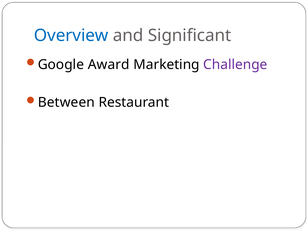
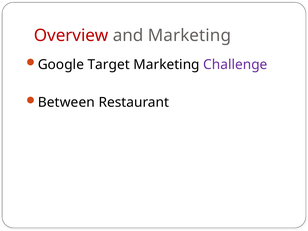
Overview colour: blue -> red (71, 36)
and Significant: Significant -> Marketing (189, 36)
Award: Award -> Target (109, 65)
